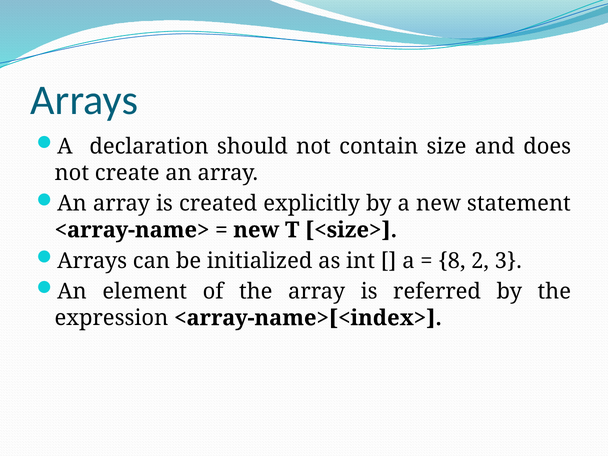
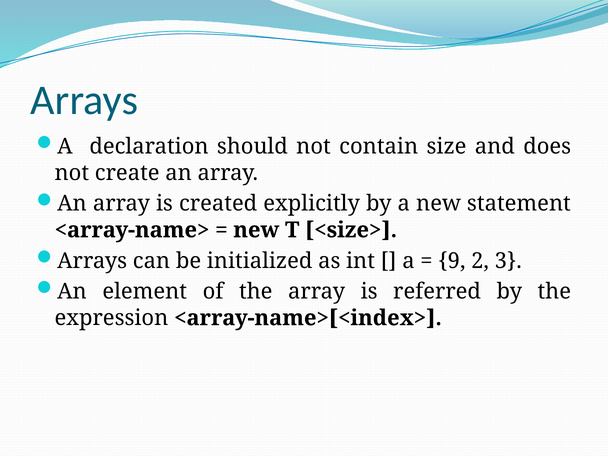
8: 8 -> 9 (452, 261)
